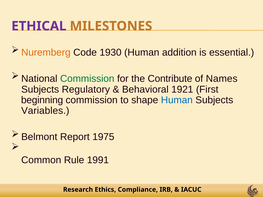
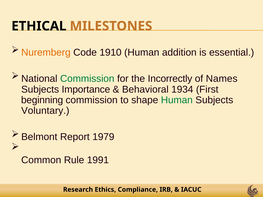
ETHICAL colour: purple -> black (39, 26)
1930: 1930 -> 1910 (111, 53)
Contribute: Contribute -> Incorrectly (170, 79)
Regulatory: Regulatory -> Importance (86, 89)
1921: 1921 -> 1934 (182, 89)
Human colour: blue -> green (177, 100)
Variables: Variables -> Voluntary (45, 111)
1975: 1975 -> 1979 (103, 137)
